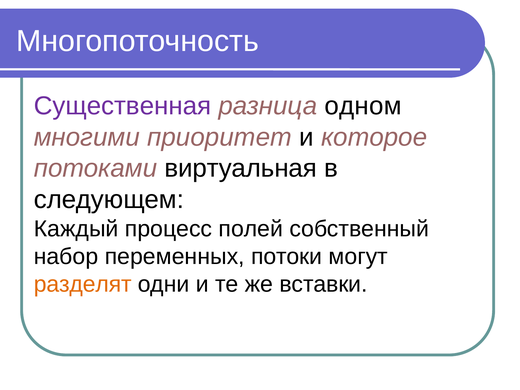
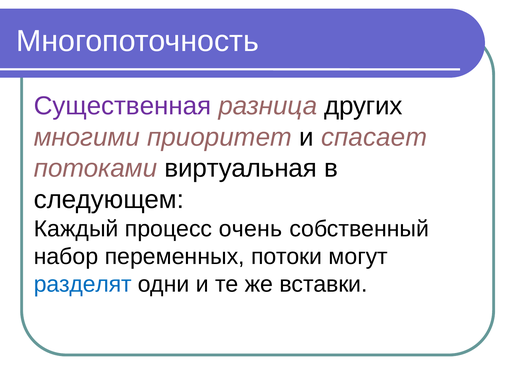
одном: одном -> других (363, 106)
которое: которое -> спасает (374, 137)
полей: полей -> очень (251, 229)
разделят colour: orange -> blue (83, 284)
